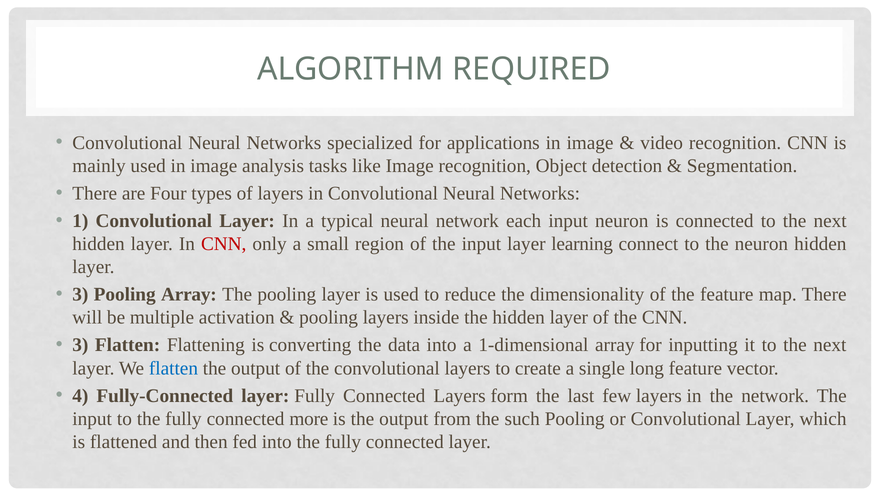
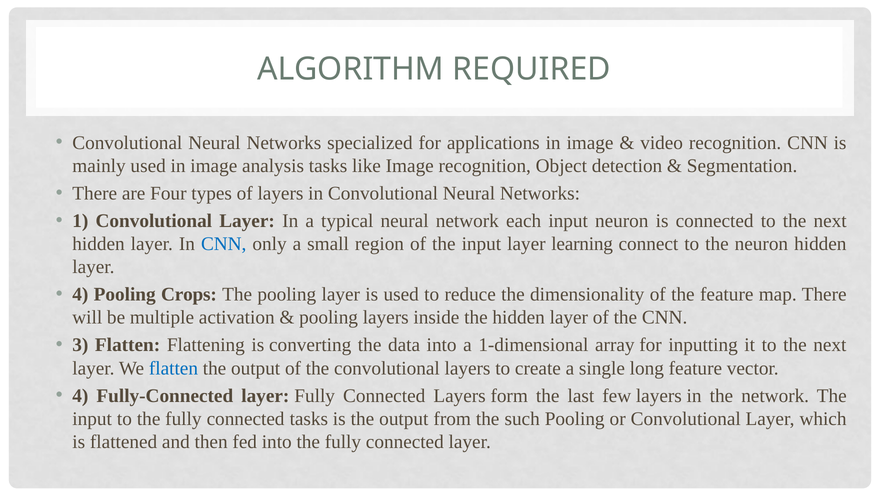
CNN colour: red -> blue (224, 244)
3: 3 -> 4 (80, 294)
Pooling Array: Array -> Crops (189, 294)
connected more: more -> tasks (309, 419)
